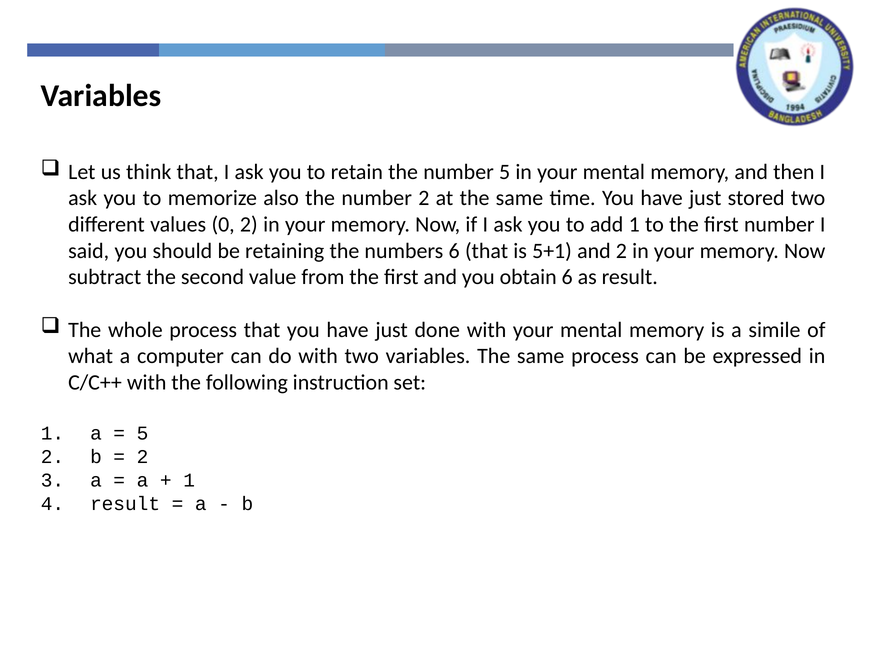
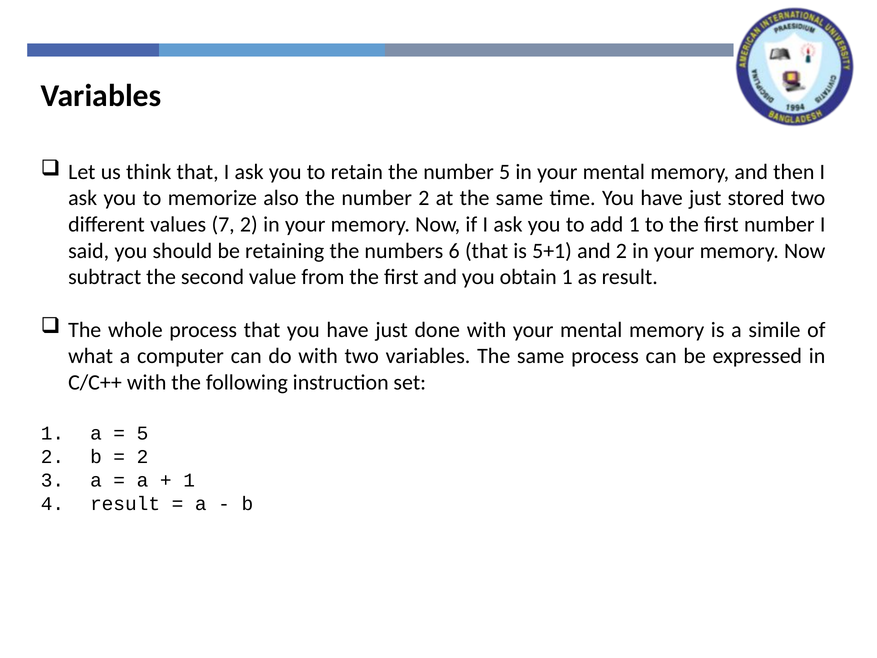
0: 0 -> 7 (223, 224)
obtain 6: 6 -> 1 (567, 277)
